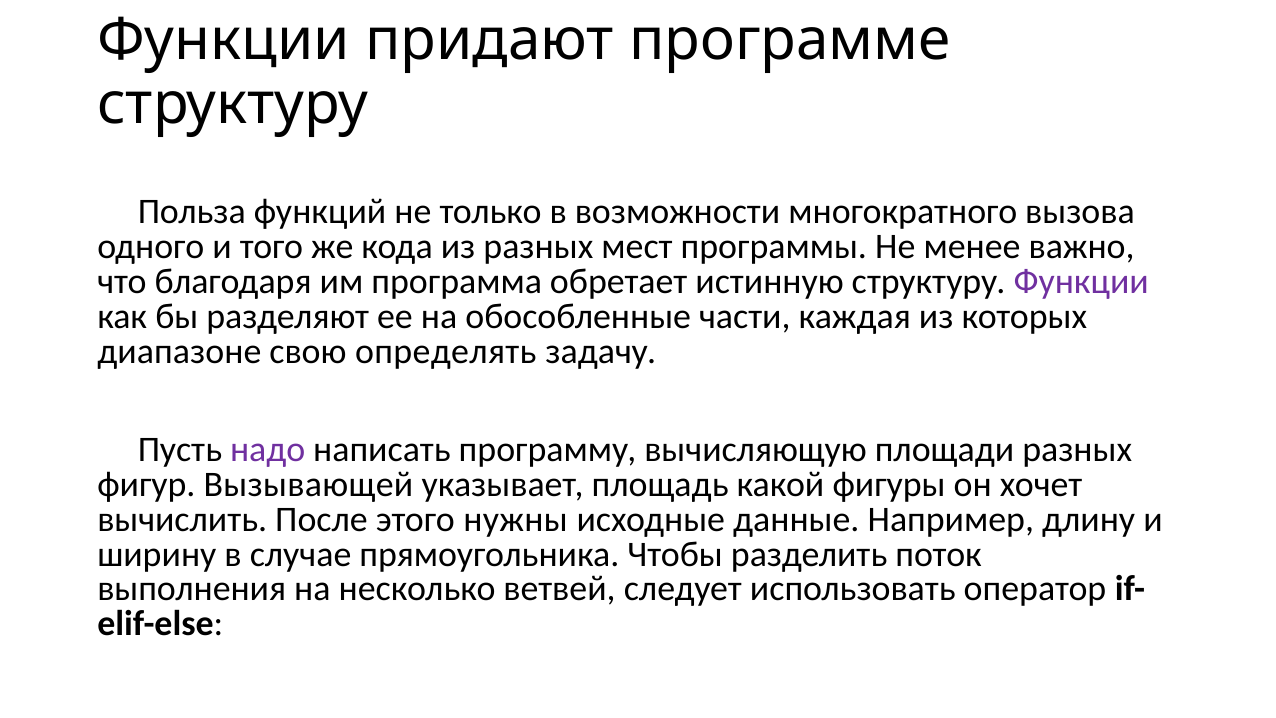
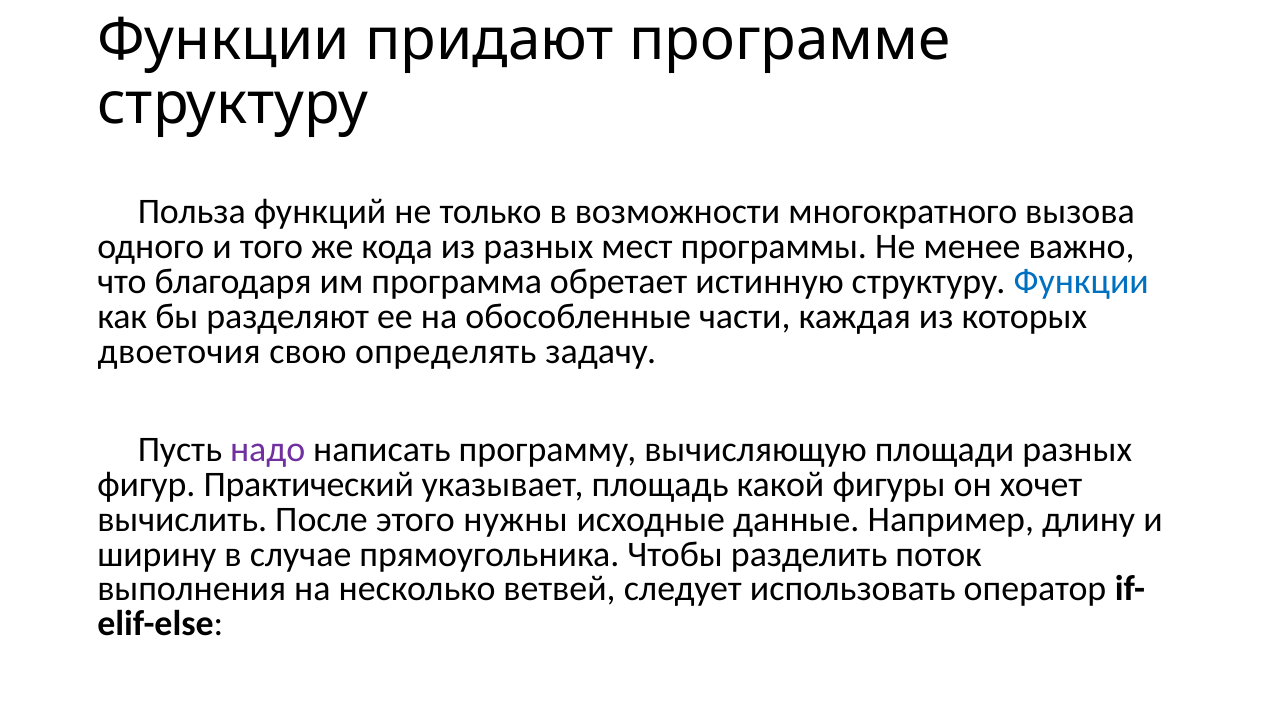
Функции colour: purple -> blue (1081, 282)
диапазоне: диапазоне -> двоеточия (179, 352)
Вызывающей: Вызывающей -> Практический (309, 484)
